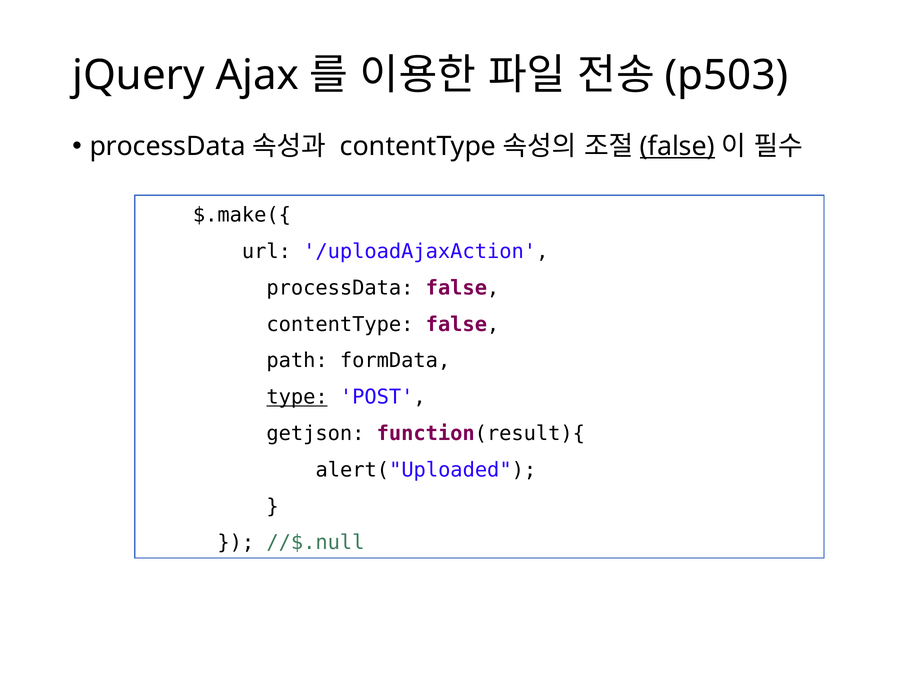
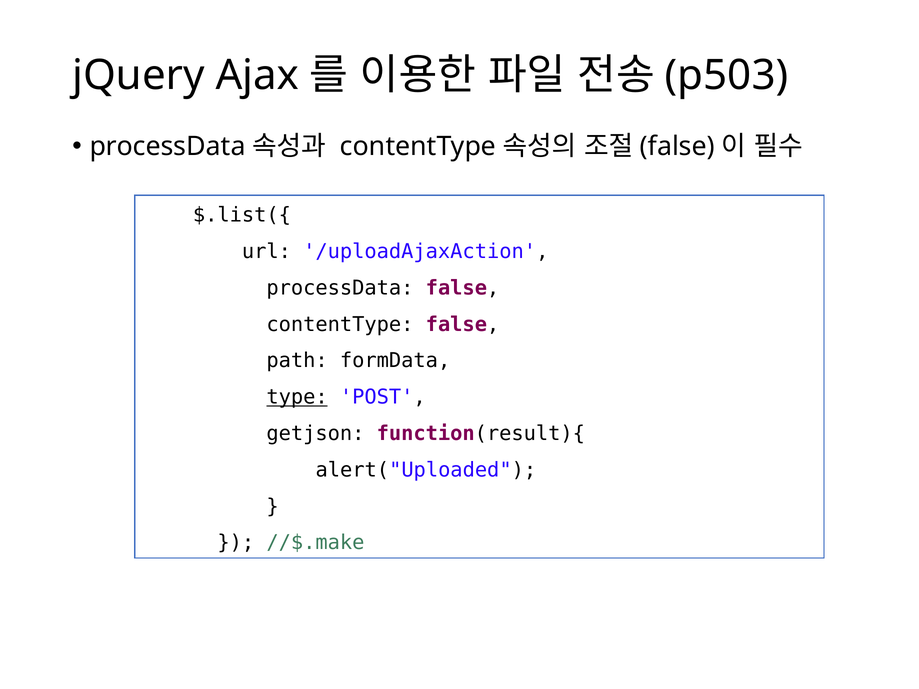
false underline: present -> none (677, 146)
$.make({: $.make({ -> $.list({ (242, 215)
//$.null: //$.null -> //$.make (315, 543)
